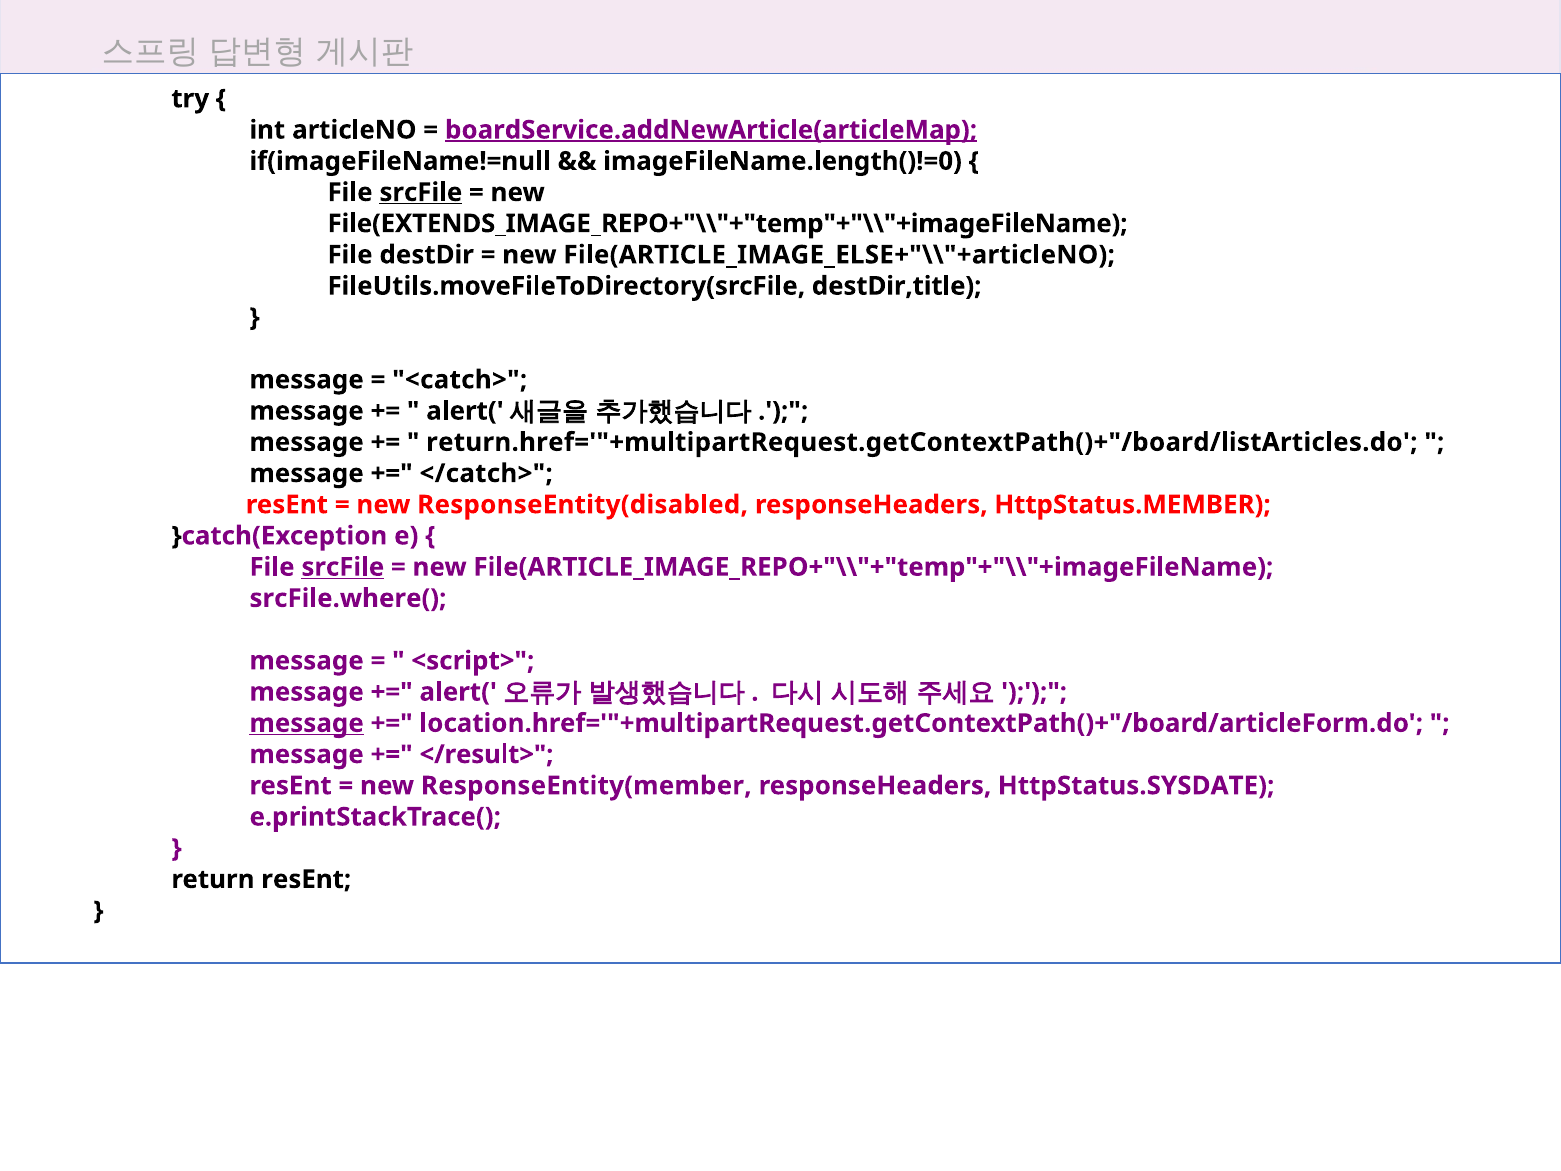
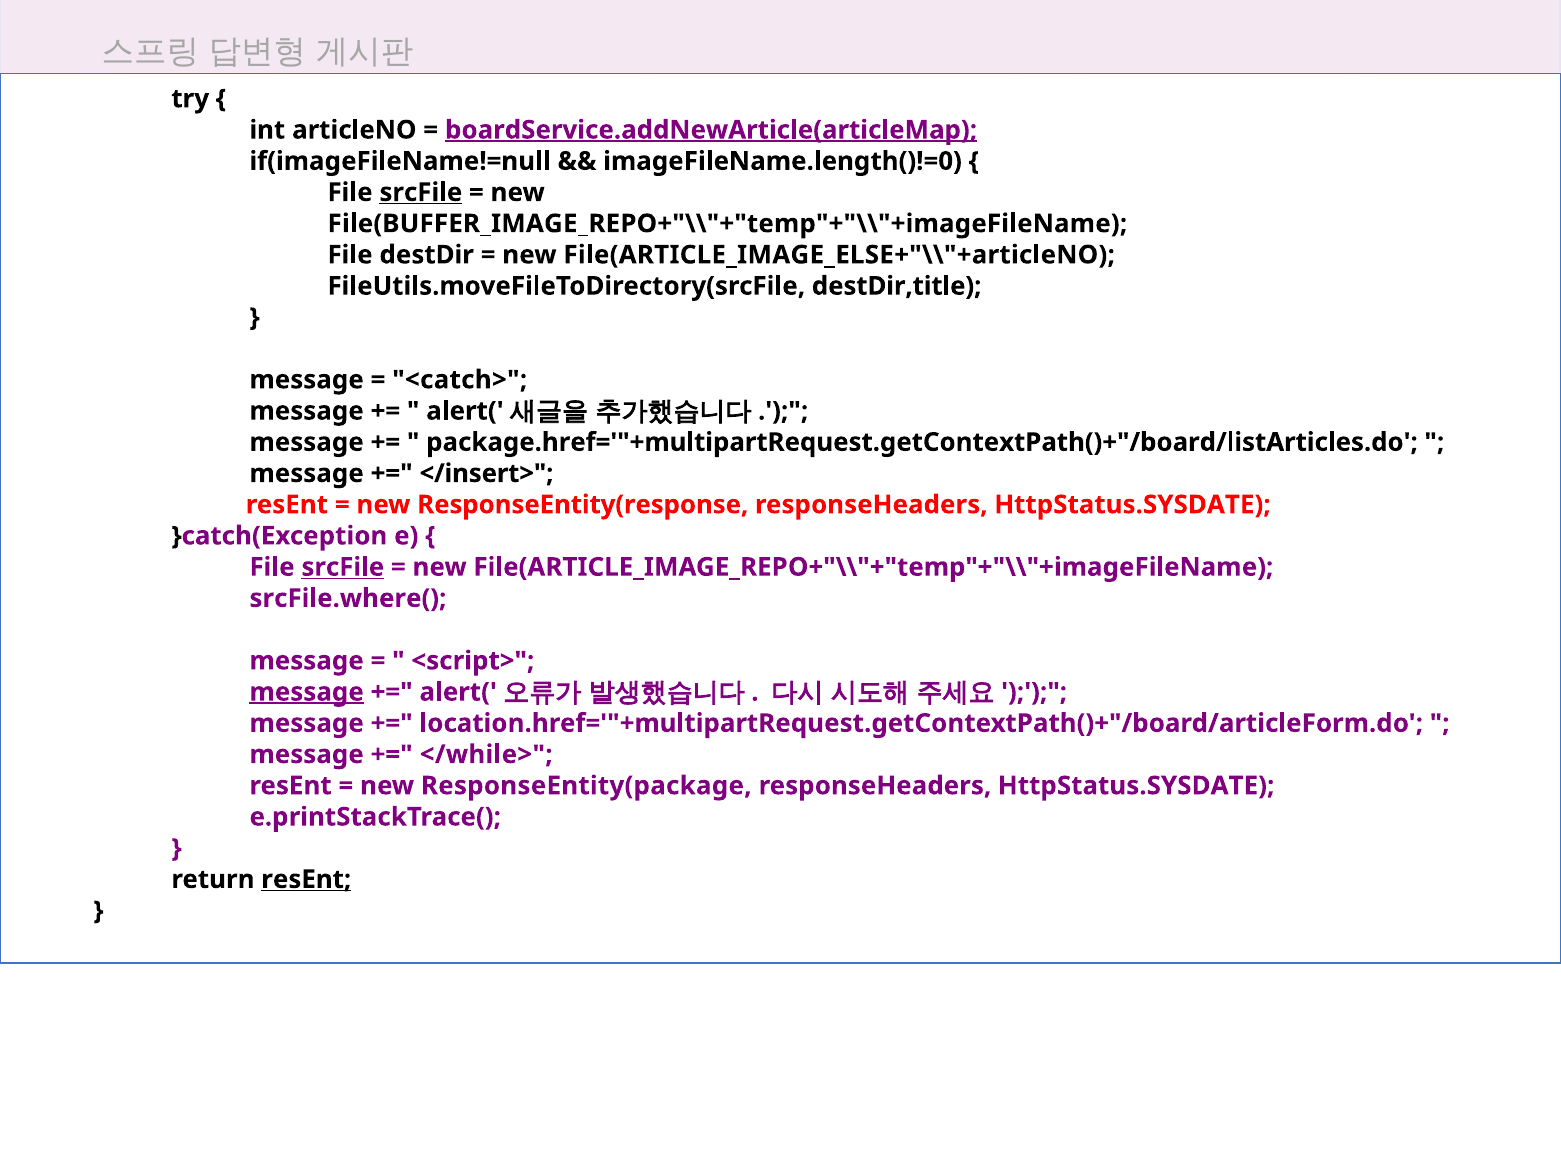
File(EXTENDS_IMAGE_REPO+"\\"+"temp"+"\\"+imageFileName: File(EXTENDS_IMAGE_REPO+"\\"+"temp"+"\\"+imageFileName -> File(BUFFER_IMAGE_REPO+"\\"+"temp"+"\\"+imageFileName (727, 224)
return.href='"+multipartRequest.getContextPath()+"/board/listArticles.do: return.href='"+multipartRequest.getContextPath()+"/board/listArticles.do -> package.href='"+multipartRequest.getContextPath()+"/board/listArticles.do (922, 442)
</catch>: </catch> -> </insert> (486, 473)
ResponseEntity(disabled: ResponseEntity(disabled -> ResponseEntity(response (583, 505)
HttpStatus.MEMBER: HttpStatus.MEMBER -> HttpStatus.SYSDATE (1132, 505)
message underline: none -> present (307, 692)
message underline: present -> none (307, 723)
</result>: </result> -> </while> (486, 754)
ResponseEntity(member: ResponseEntity(member -> ResponseEntity(package (586, 786)
resEnt underline: none -> present (306, 879)
